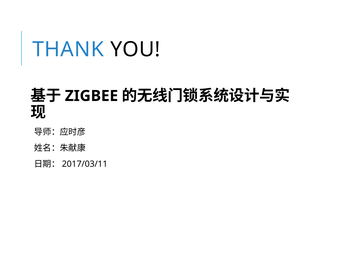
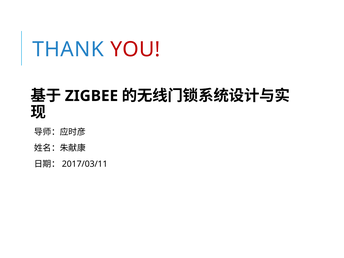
YOU colour: black -> red (135, 49)
